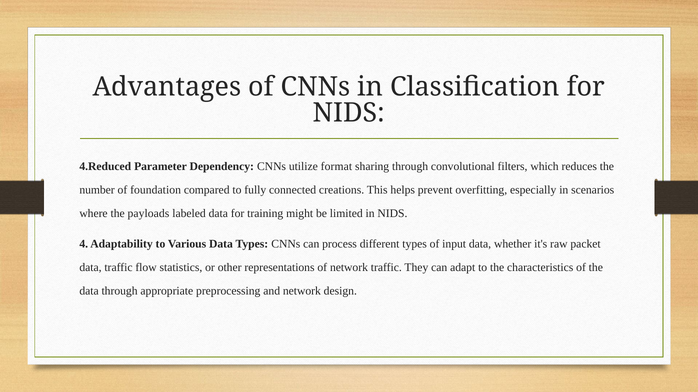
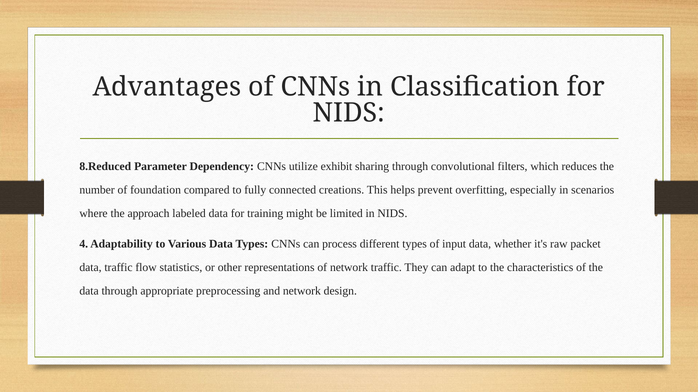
4.Reduced: 4.Reduced -> 8.Reduced (105, 167)
format: format -> exhibit (336, 167)
payloads: payloads -> approach (149, 214)
